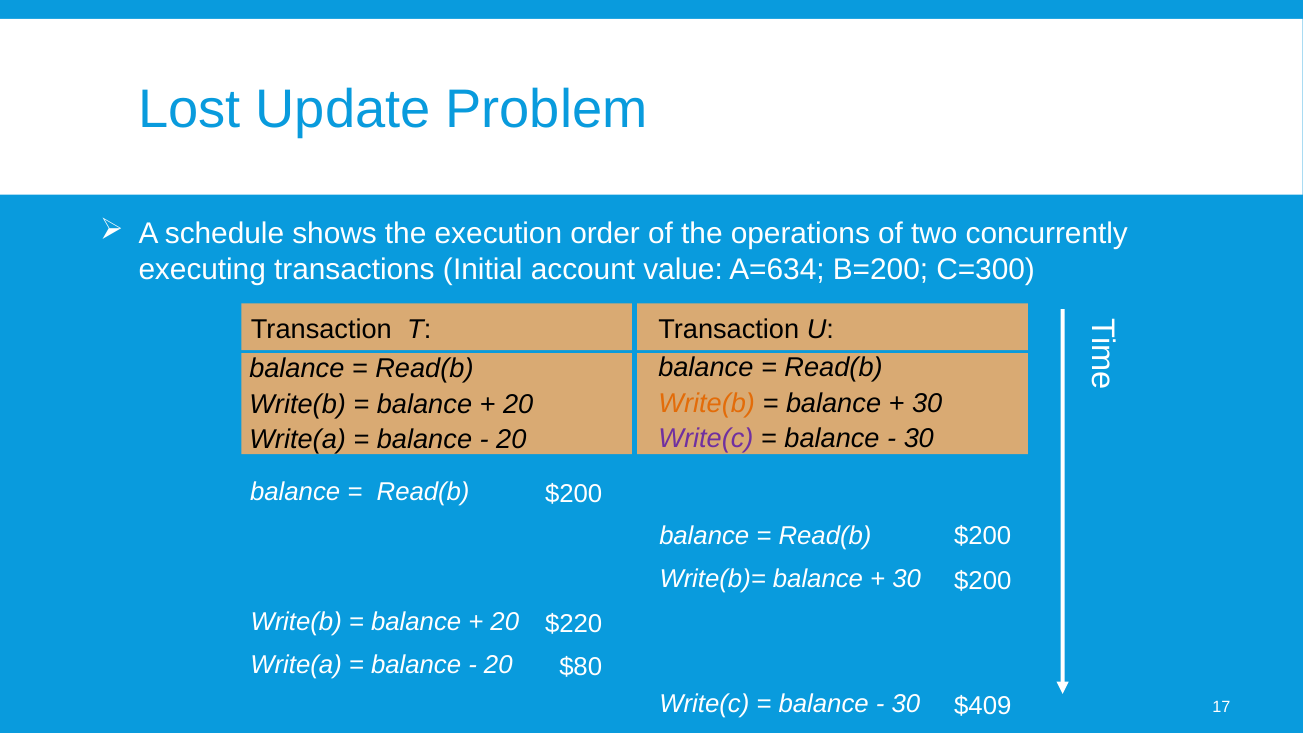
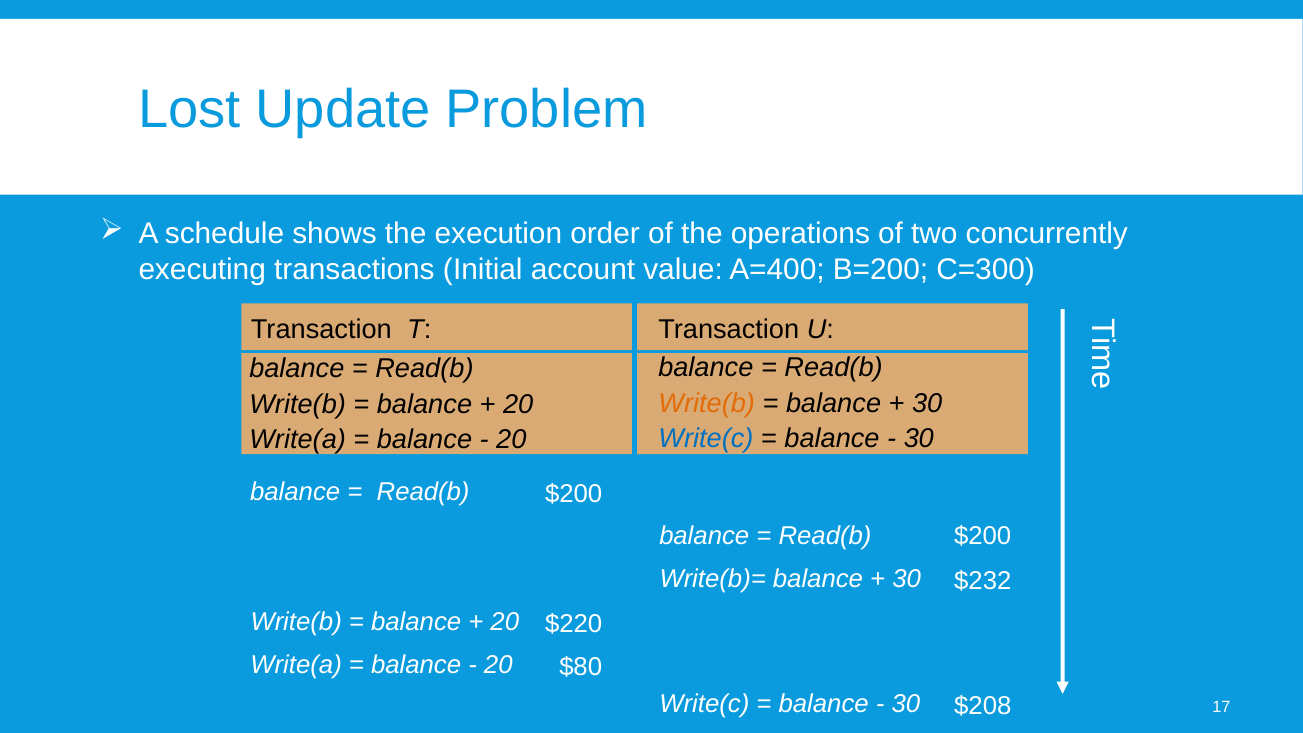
A=634: A=634 -> A=400 (777, 270)
Write(c colour: purple -> blue (706, 439)
30 $200: $200 -> $232 (983, 581)
$409: $409 -> $208 (983, 706)
